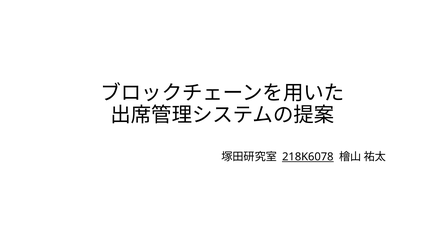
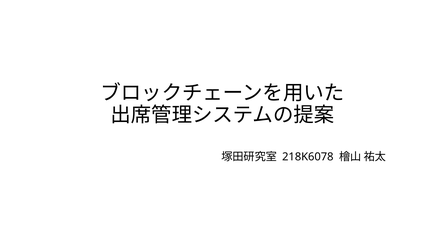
218K6078 underline: present -> none (308, 157)
